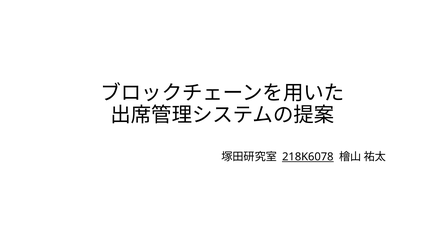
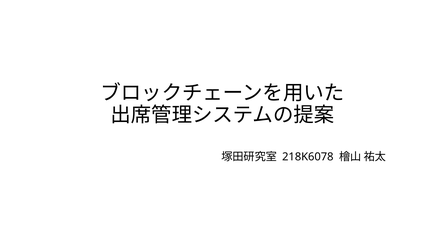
218K6078 underline: present -> none (308, 157)
